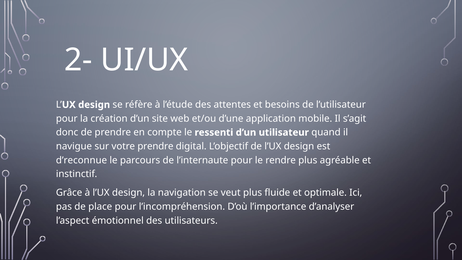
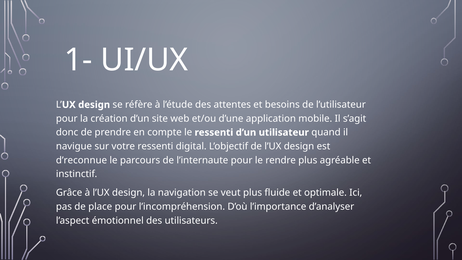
2-: 2- -> 1- (78, 60)
votre prendre: prendre -> ressenti (155, 146)
